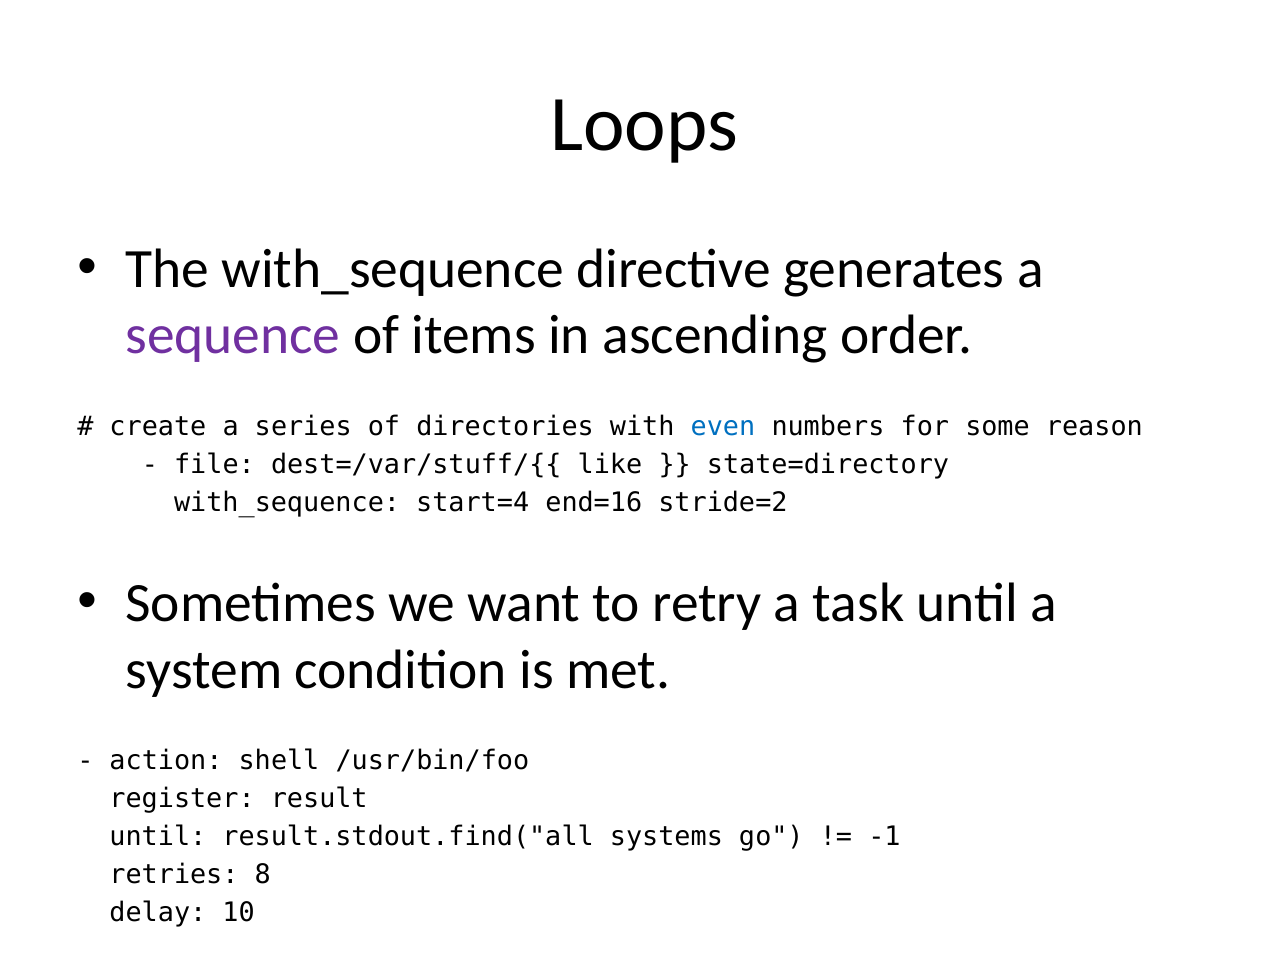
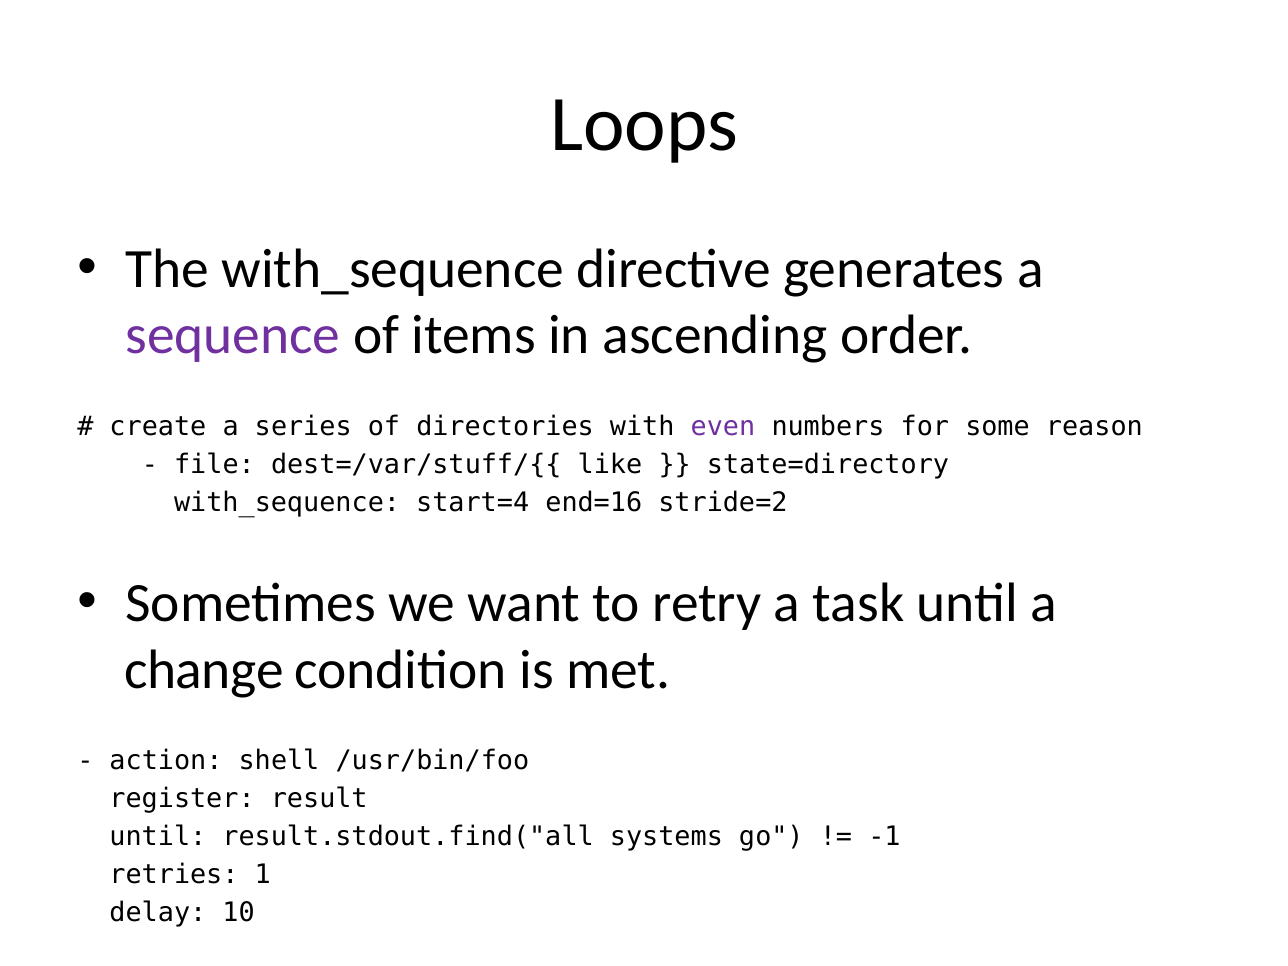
even colour: blue -> purple (723, 427)
system: system -> change (204, 670)
8: 8 -> 1 (263, 875)
